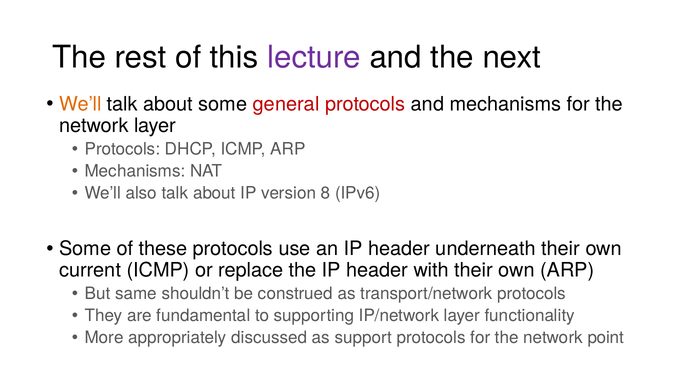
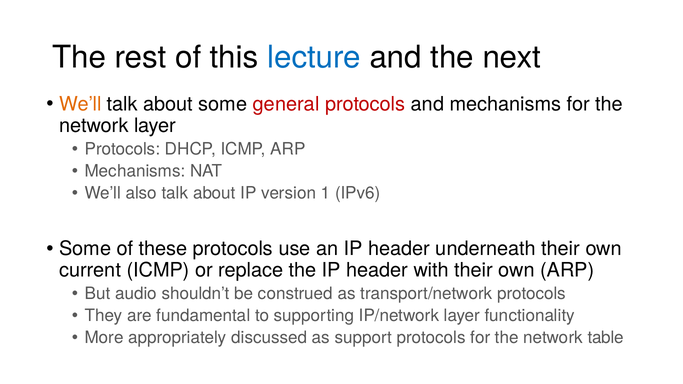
lecture colour: purple -> blue (314, 57)
8: 8 -> 1 (326, 193)
same: same -> audio (136, 294)
point: point -> table (606, 338)
